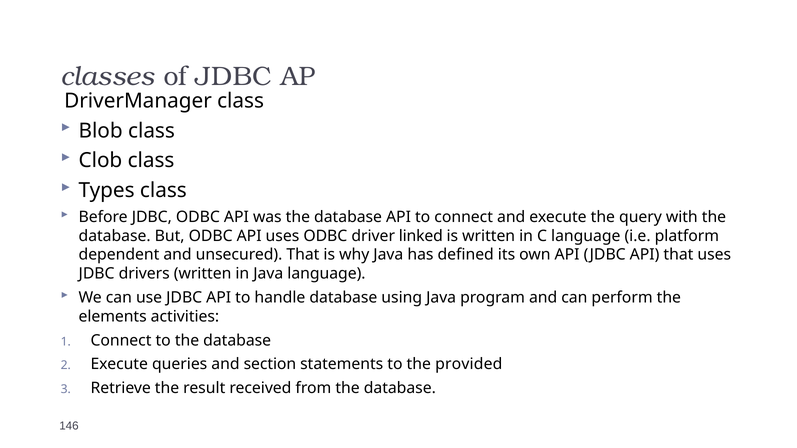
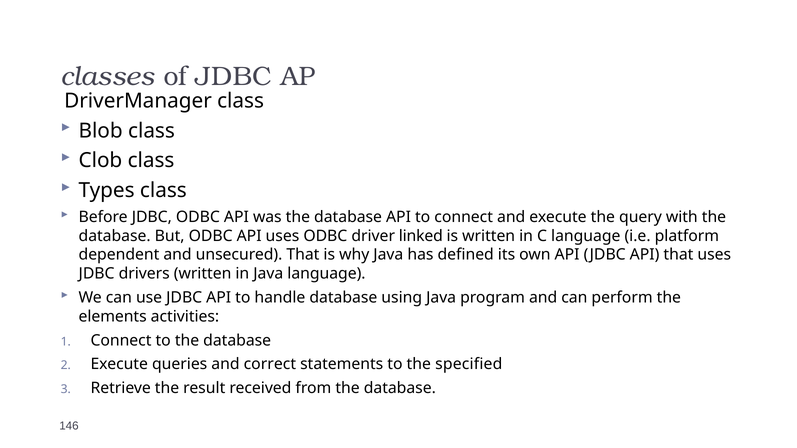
section: section -> correct (270, 365)
provided: provided -> specified (469, 365)
